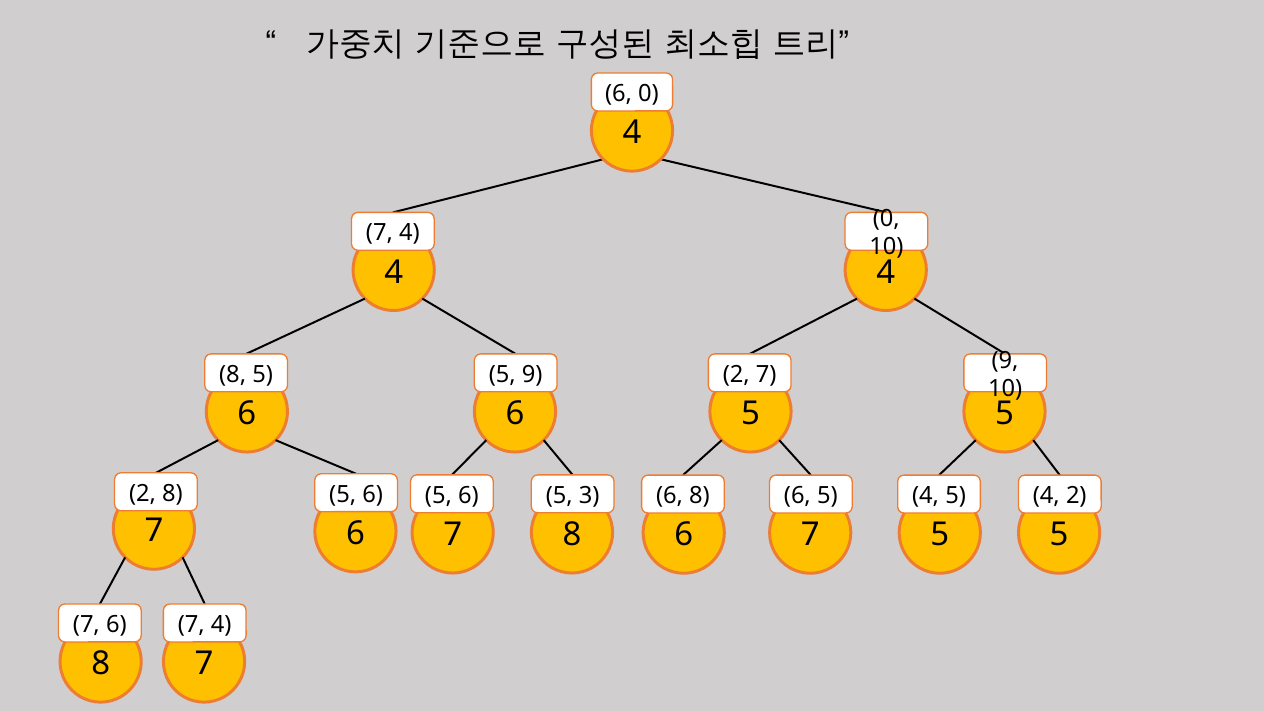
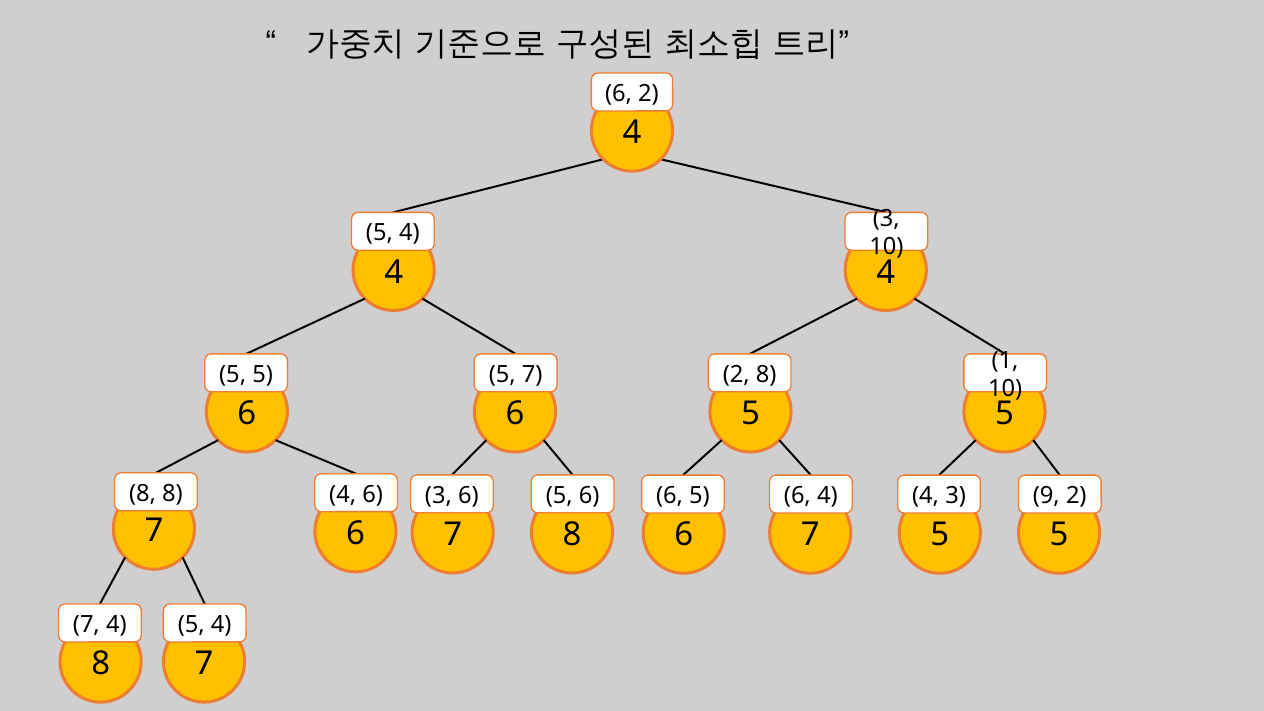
6 0: 0 -> 2 (649, 94)
0: 0 -> 3 (886, 219)
7: 7 -> 5 (379, 233)
9: 9 -> 1 (1005, 360)
8: 8 -> 5 (233, 374)
9: 9 -> 7 (532, 374)
7: 7 -> 8 (766, 374)
2: 2 -> 8 (142, 493)
5: 5 -> 4 (343, 494)
5: 5 -> 3 (438, 495)
5 3: 3 -> 6 (589, 495)
8: 8 -> 5 (699, 496)
5: 5 -> 4 (827, 496)
5: 5 -> 3 (956, 496)
4: 4 -> 9 (1046, 496)
6: 6 -> 4 (116, 625)
7: 7 -> 5 (191, 625)
